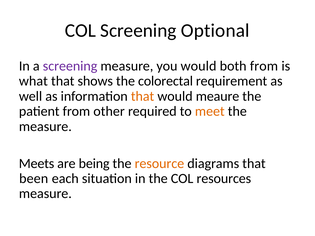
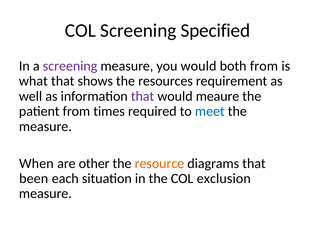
Optional: Optional -> Specified (215, 30)
colorectal: colorectal -> resources (165, 81)
that colour: orange -> purple (143, 96)
other: other -> times (109, 111)
meet colour: orange -> blue (210, 111)
Meets: Meets -> When (36, 164)
being: being -> other (94, 164)
resources: resources -> exclusion (224, 179)
